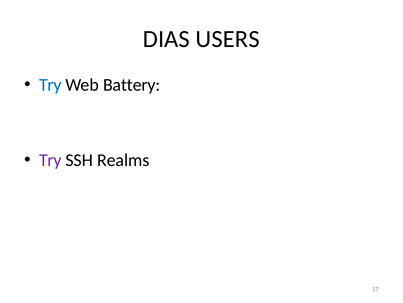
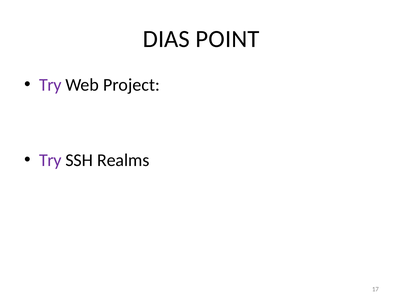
USERS: USERS -> POINT (228, 39)
Try colour: blue -> purple (50, 85)
Battery: Battery -> Project (132, 85)
